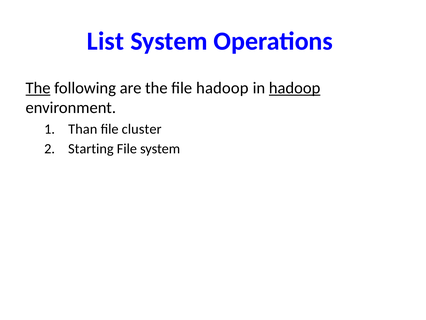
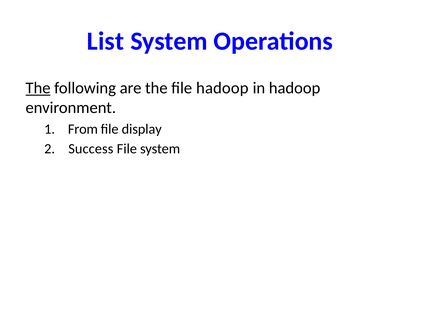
hadoop underline: present -> none (295, 88)
Than: Than -> From (83, 129)
cluster: cluster -> display (142, 129)
Starting: Starting -> Success (91, 149)
